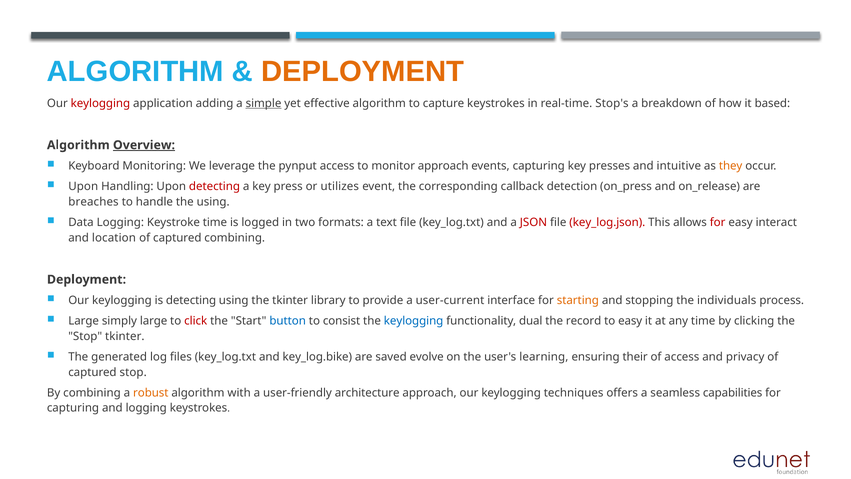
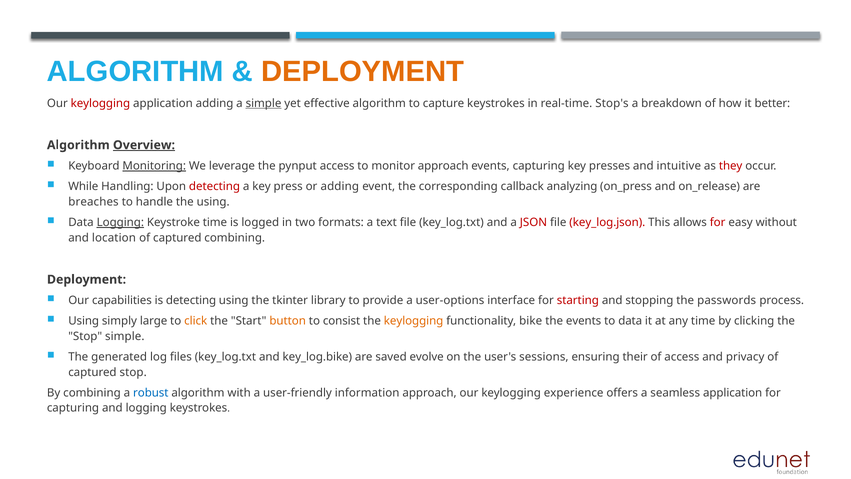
based: based -> better (772, 103)
Monitoring underline: none -> present (154, 166)
they colour: orange -> red (731, 166)
Upon: Upon -> While (83, 187)
or utilizes: utilizes -> adding (340, 187)
detection: detection -> analyzing (572, 187)
Logging underline: none -> present (120, 222)
interact: interact -> without (776, 222)
keylogging: keylogging -> capabilities (122, 300)
user-current: user-current -> user-options (450, 300)
starting colour: orange -> red (578, 300)
individuals: individuals -> passwords (727, 300)
Large: Large -> Using (84, 321)
click colour: red -> orange (196, 321)
button colour: blue -> orange (288, 321)
keylogging colour: blue -> orange (414, 321)
dual: dual -> bike (531, 321)
the record: record -> events (584, 321)
to easy: easy -> data (630, 321)
Stop tkinter: tkinter -> simple (125, 336)
learning: learning -> sessions (544, 357)
robust colour: orange -> blue (151, 393)
architecture: architecture -> information (367, 393)
techniques: techniques -> experience (574, 393)
seamless capabilities: capabilities -> application (733, 393)
